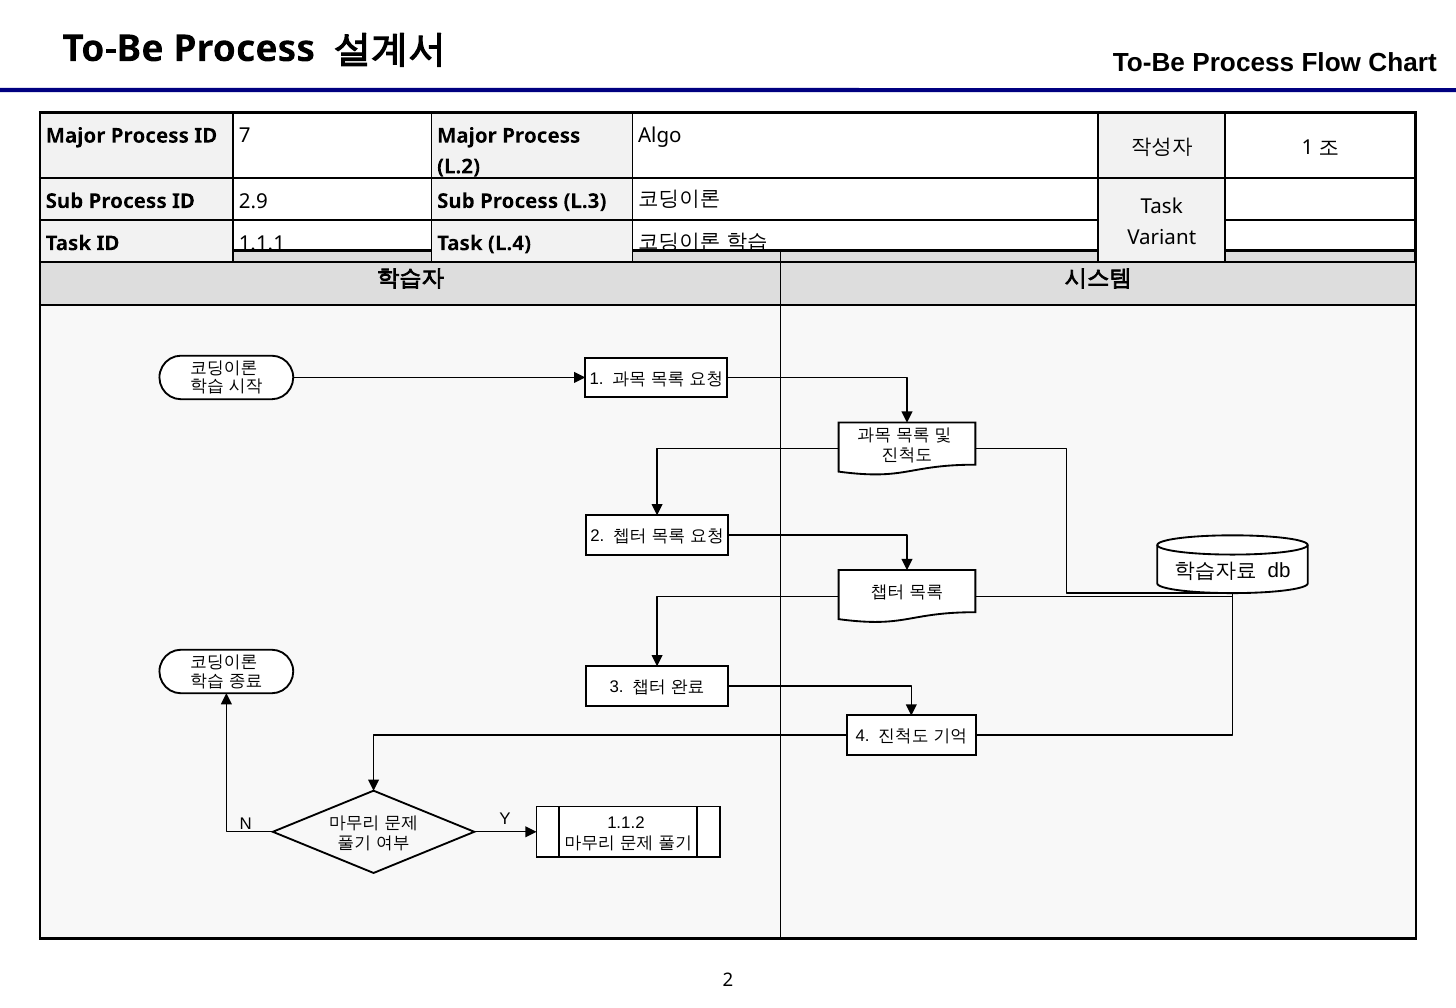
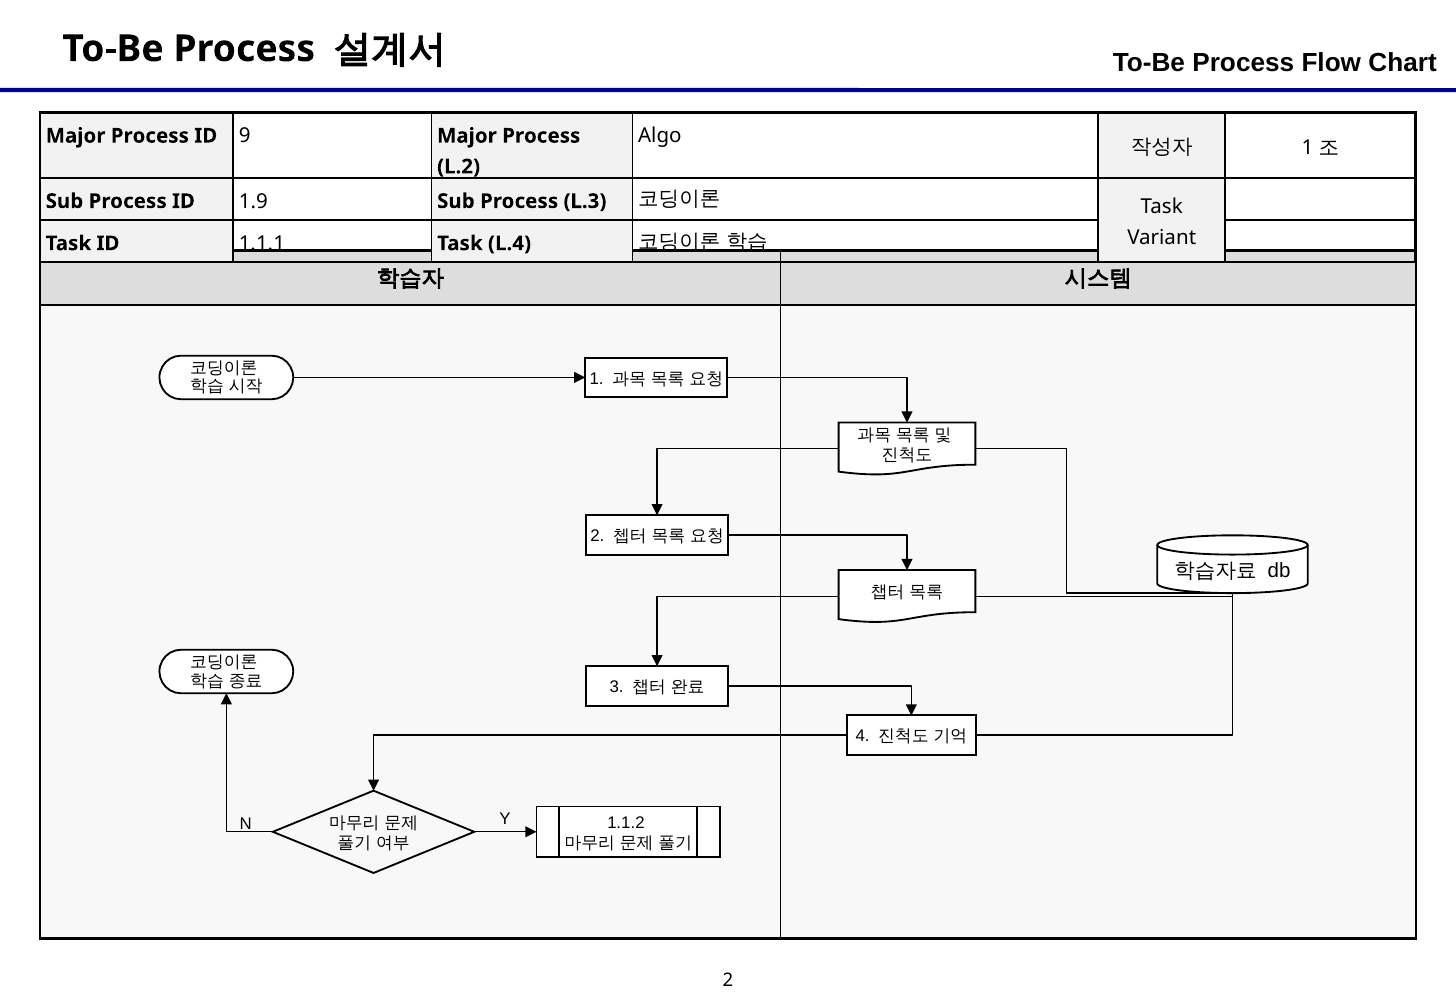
7: 7 -> 9 (245, 136)
2.9: 2.9 -> 1.9 (253, 201)
